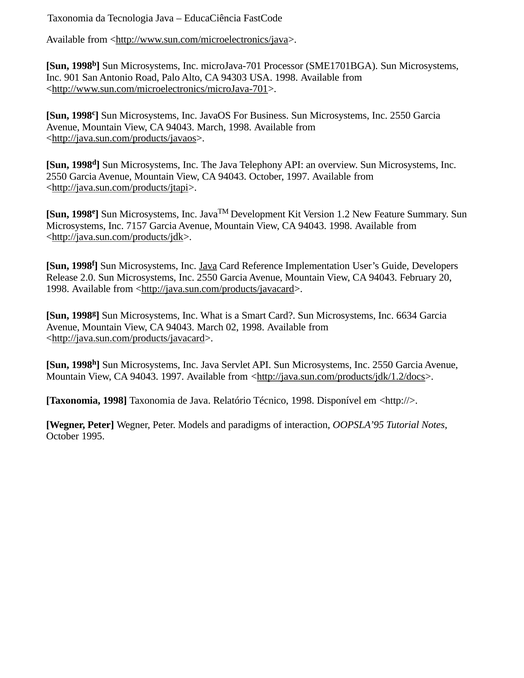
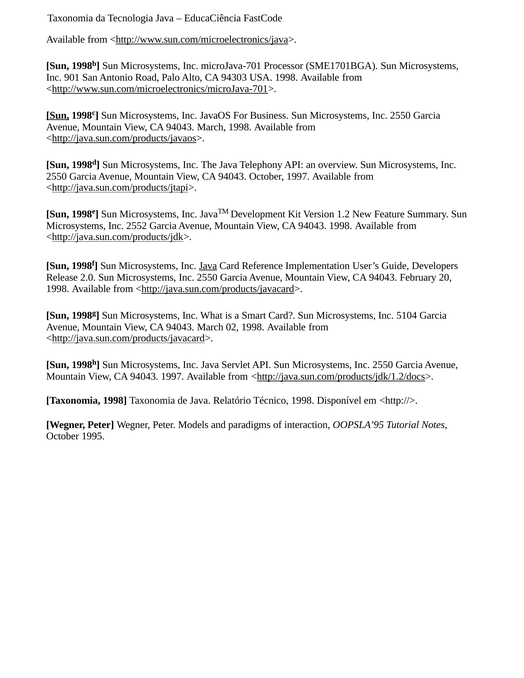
Sun underline: none -> present (58, 115)
7157: 7157 -> 2552 (137, 226)
6634: 6634 -> 5104 (407, 315)
